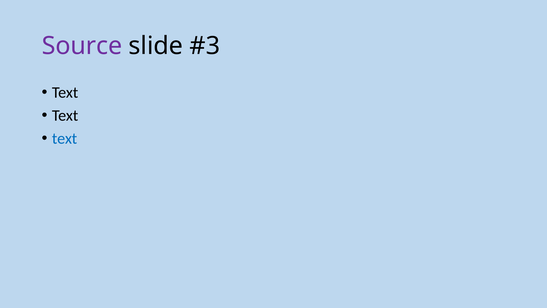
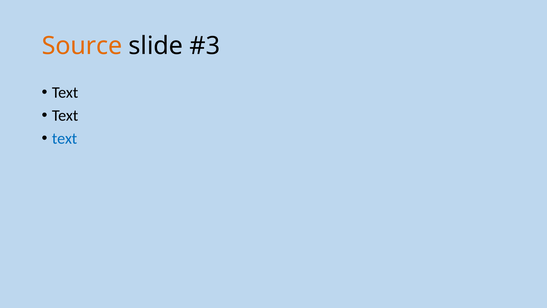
Source colour: purple -> orange (82, 46)
